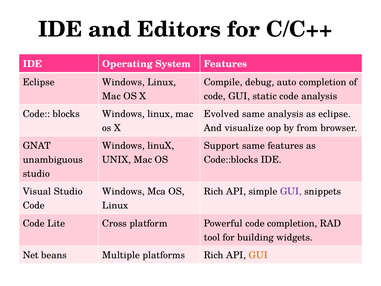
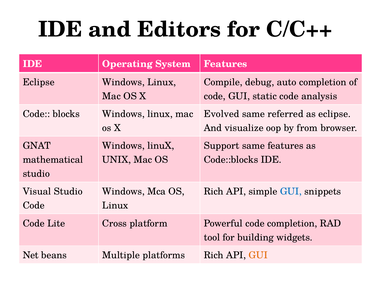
same analysis: analysis -> referred (286, 114)
unambiguous: unambiguous -> mathematical (53, 160)
GUI colour: purple -> blue (291, 191)
